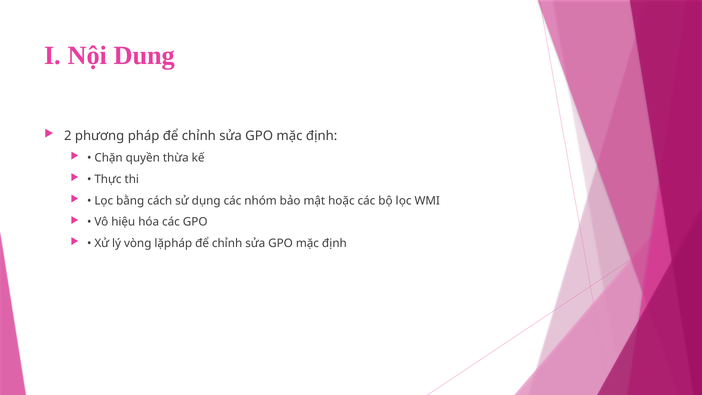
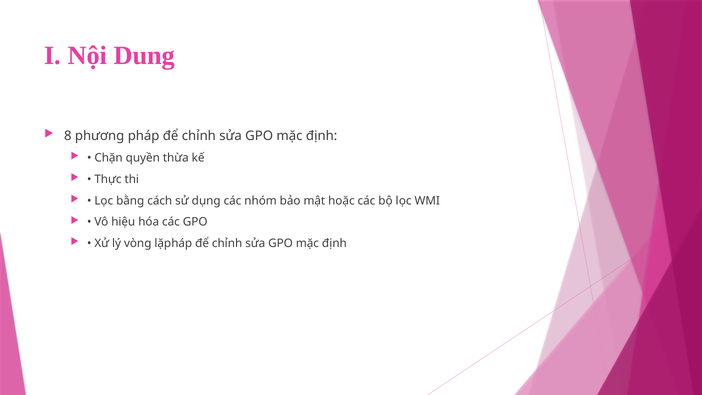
2: 2 -> 8 (68, 136)
